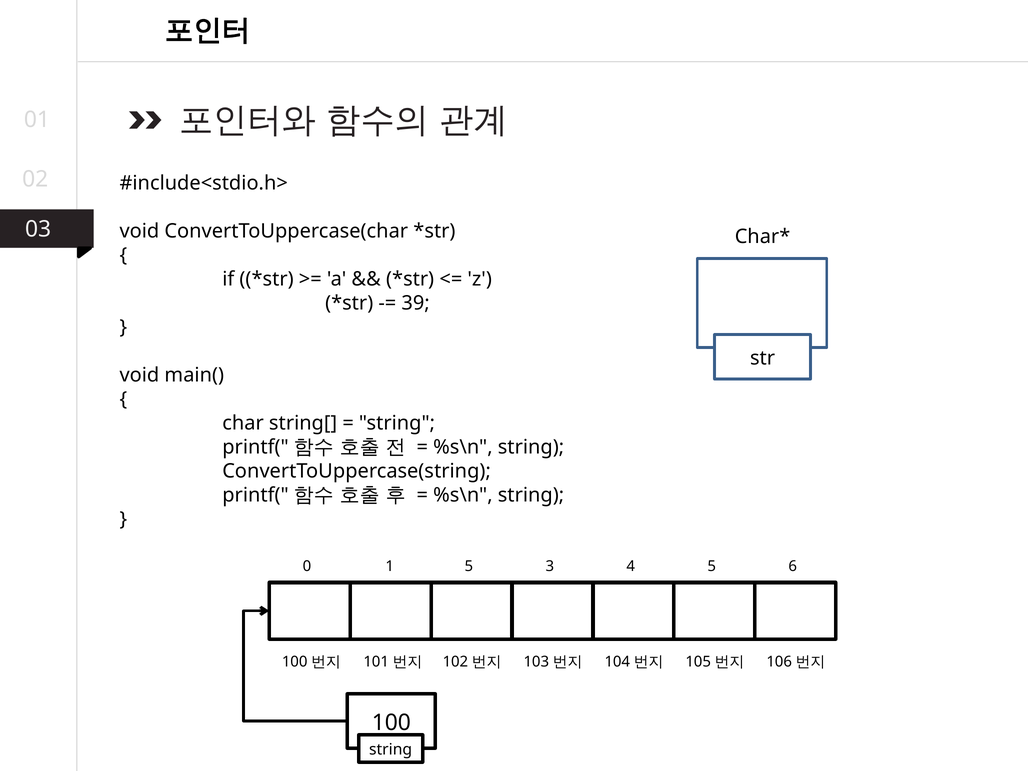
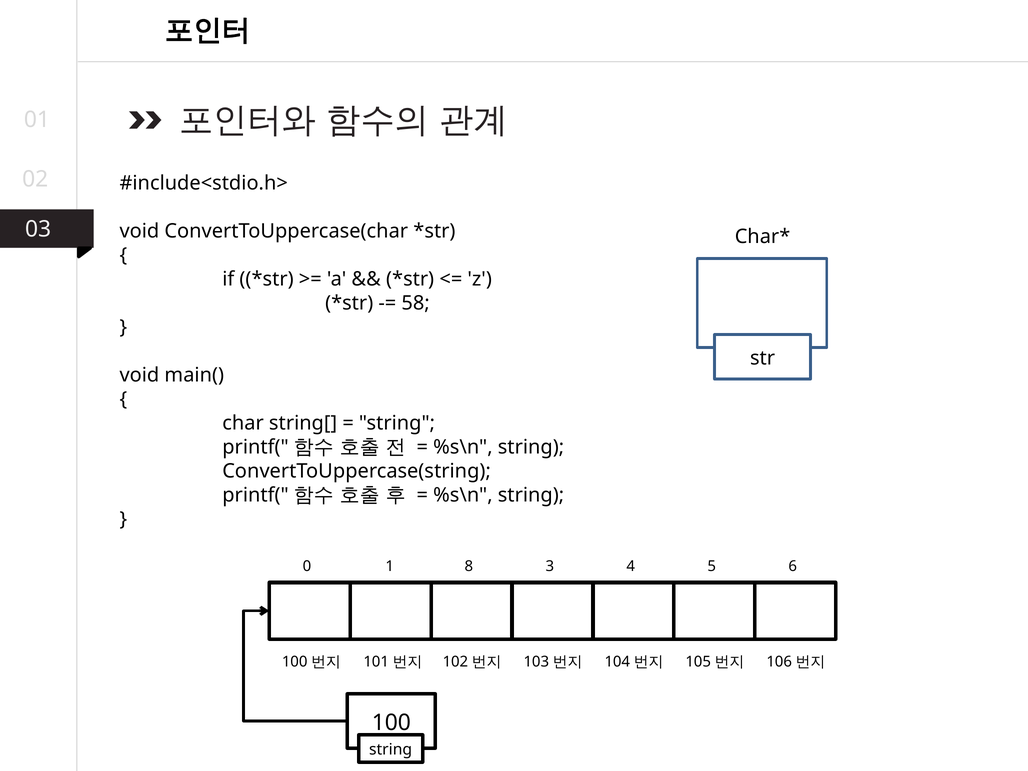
39: 39 -> 58 (416, 303)
1 5: 5 -> 8 (469, 566)
